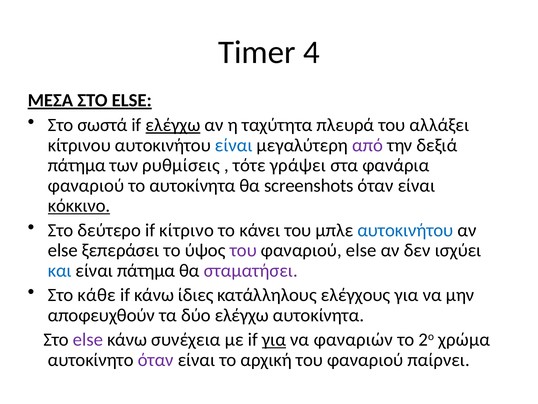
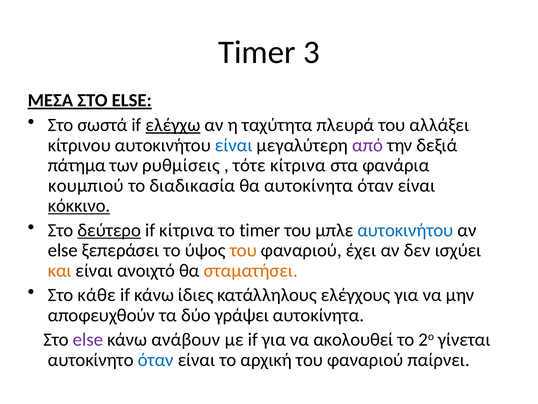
4: 4 -> 3 (311, 52)
τότε γράψει: γράψει -> κίτρινα (298, 165)
φαναριού: φαναριού -> κουμπιού (86, 185)
το αυτοκίνητα: αυτοκίνητα -> διαδικασία (192, 185)
θα screenshots: screenshots -> αυτοκίνητα (309, 185)
δεύτερο underline: none -> present (109, 230)
if κίτρινο: κίτρινο -> κίτρινα (187, 230)
το κάνει: κάνει -> timer (260, 230)
του colour: purple -> orange (243, 250)
φαναριού else: else -> έχει (361, 250)
και colour: blue -> orange (60, 270)
είναι πάτημα: πάτημα -> ανοιχτό (146, 270)
σταματήσει colour: purple -> orange (251, 270)
δύο ελέγχω: ελέγχω -> γράψει (242, 315)
συνέχεια: συνέχεια -> ανάβουν (186, 339)
για underline: present -> none (274, 339)
φαναριών: φαναριών -> ακολουθεί (353, 339)
χρώμα: χρώμα -> γίνεται (464, 339)
όταν colour: purple -> blue (156, 360)
